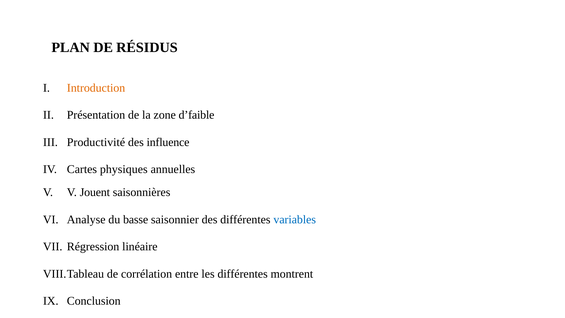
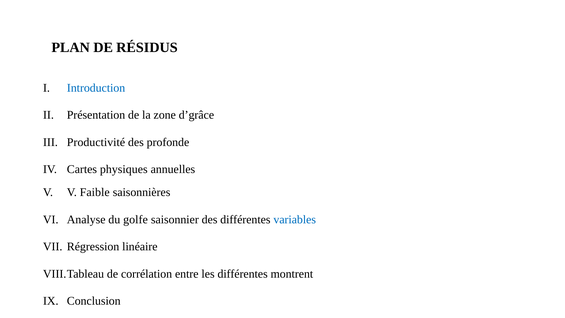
Introduction colour: orange -> blue (96, 88)
d’faible: d’faible -> d’grâce (196, 115)
influence: influence -> profonde (168, 142)
Jouent: Jouent -> Faible (95, 192)
basse: basse -> golfe (136, 220)
